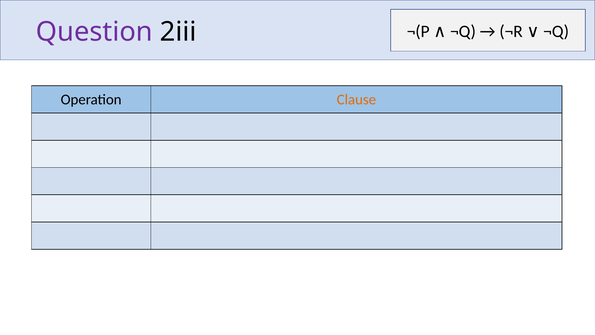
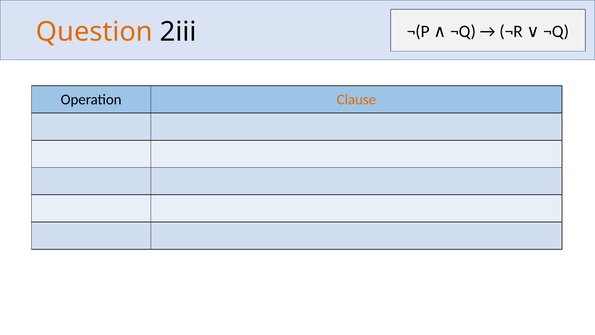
Question colour: purple -> orange (94, 32)
